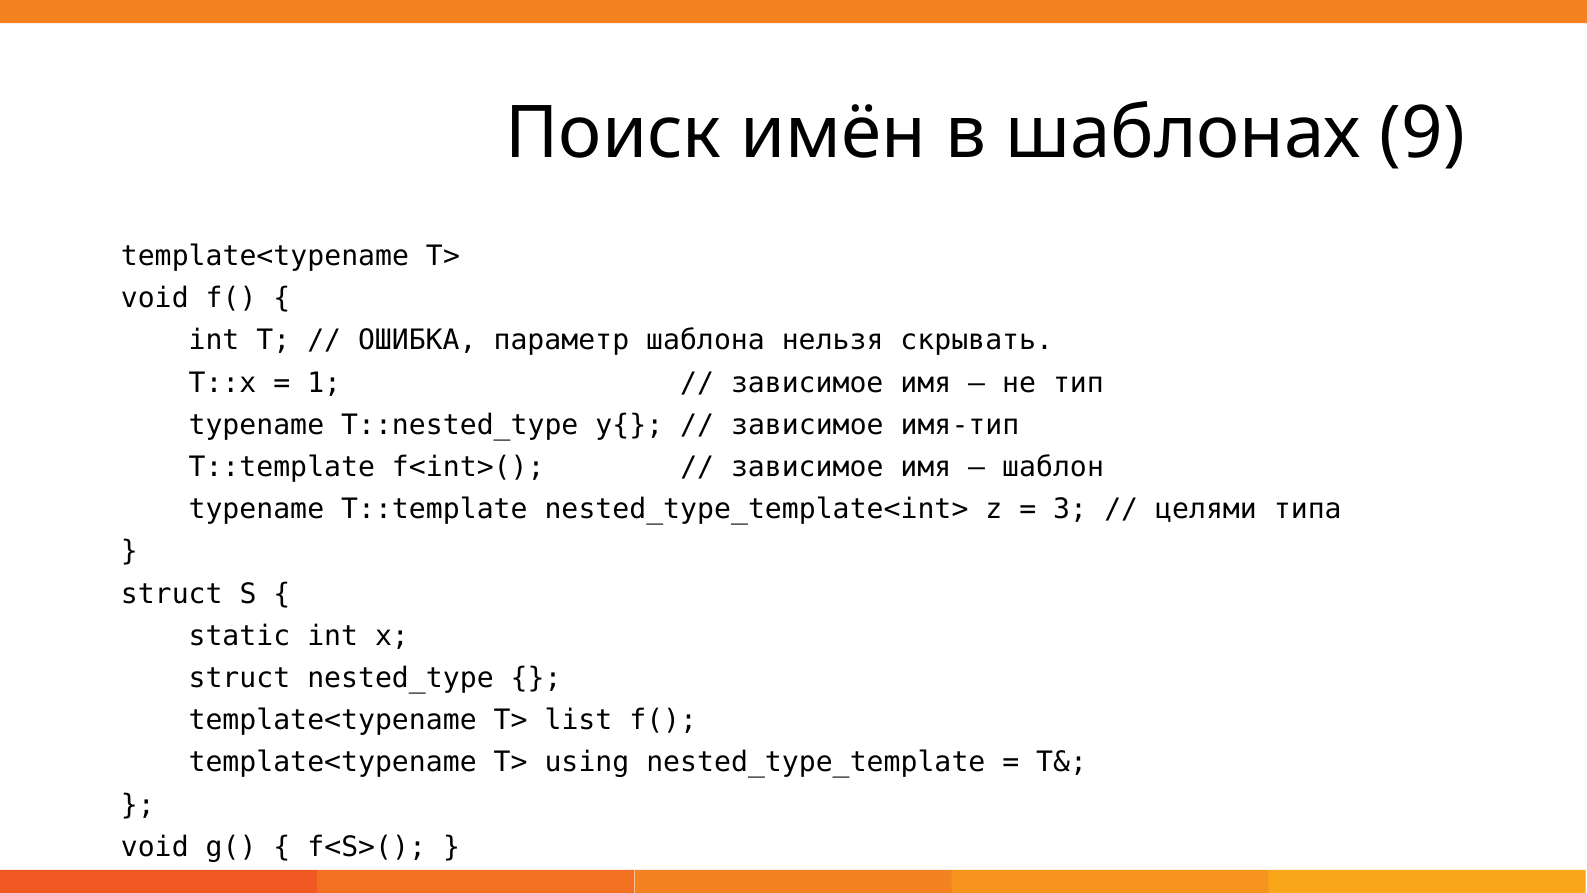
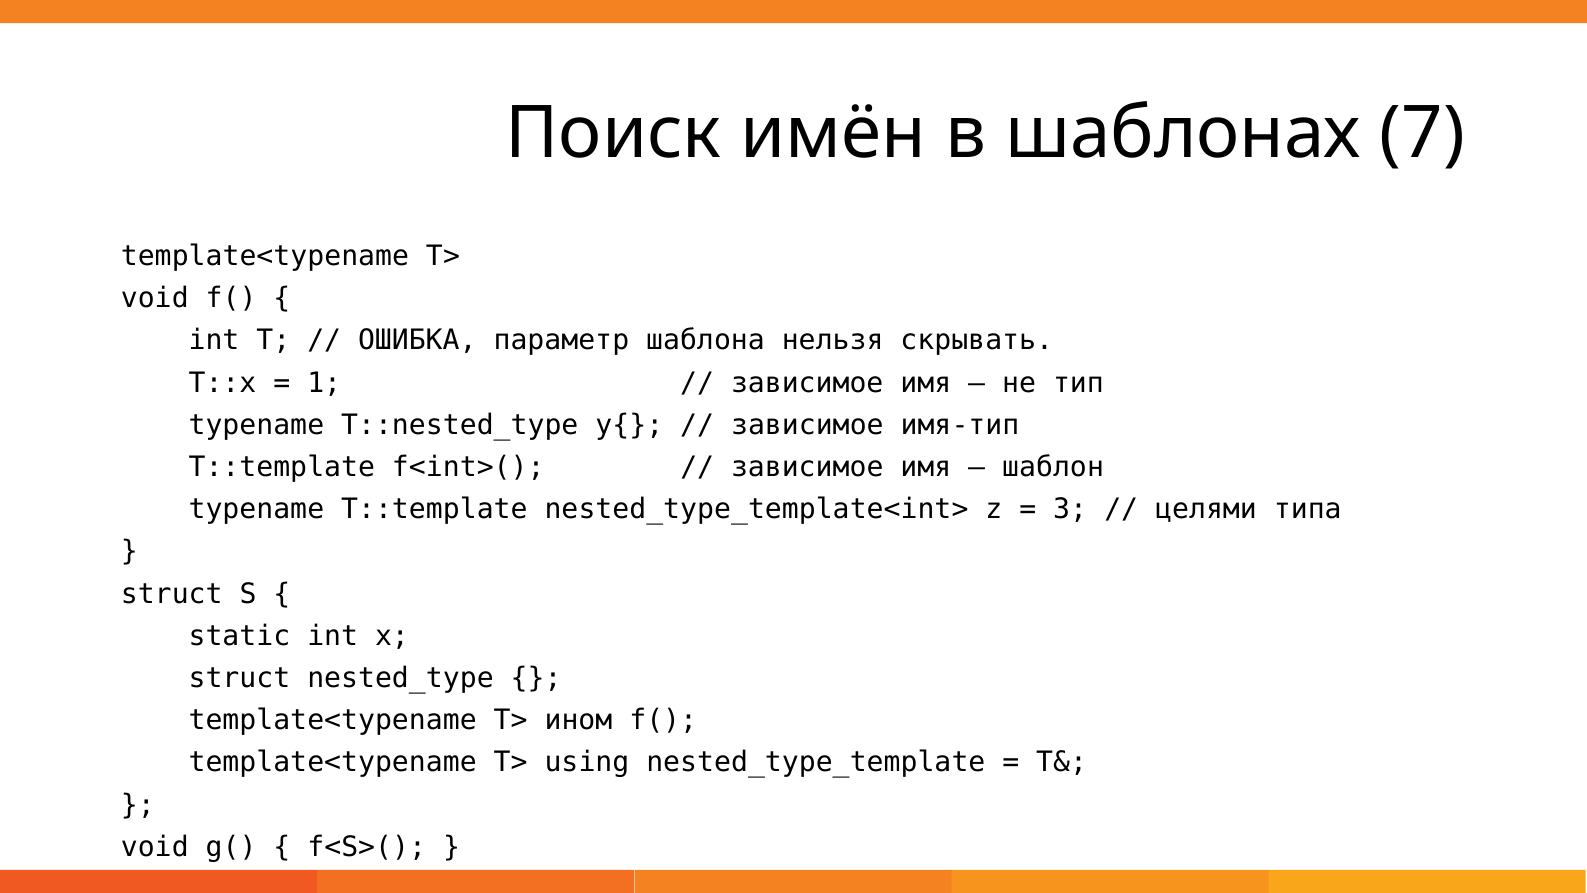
9: 9 -> 7 (1422, 133)
list: list -> ином (578, 720)
